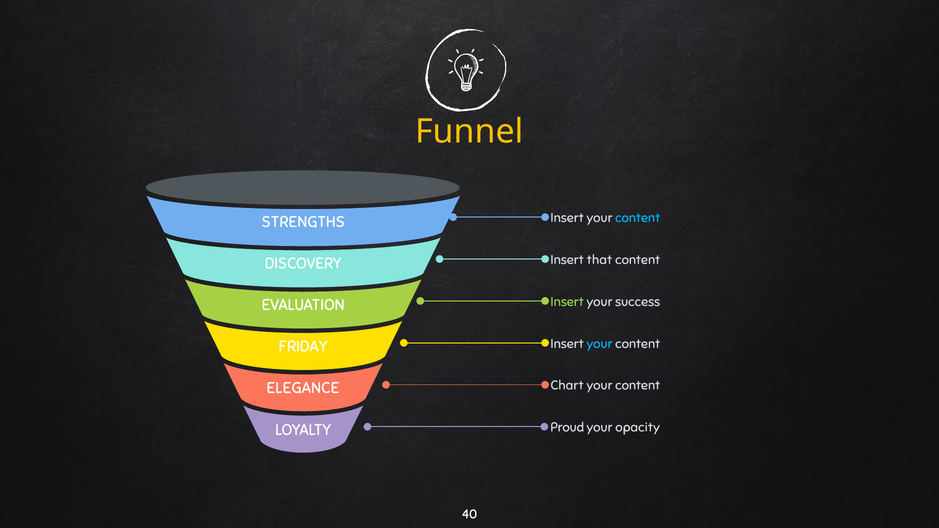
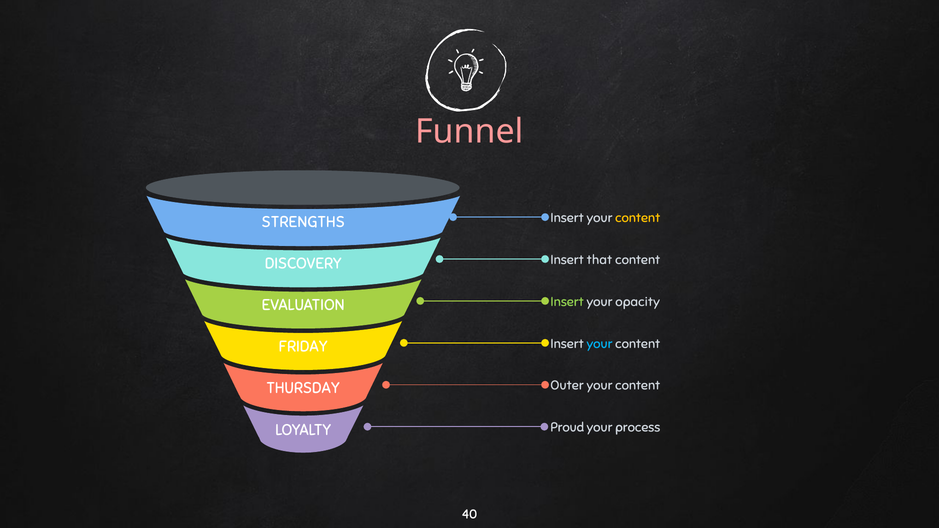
Funnel colour: yellow -> pink (469, 132)
content colour: light blue -> yellow (638, 218)
success: success -> opacity (638, 302)
Chart: Chart -> Outer (567, 386)
ELEGANCE: ELEGANCE -> THURSDAY (303, 388)
opacity: opacity -> process (638, 428)
